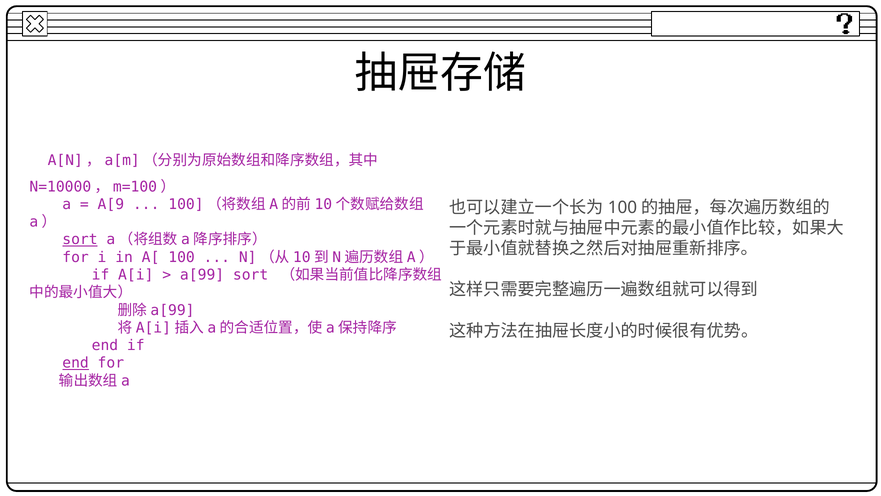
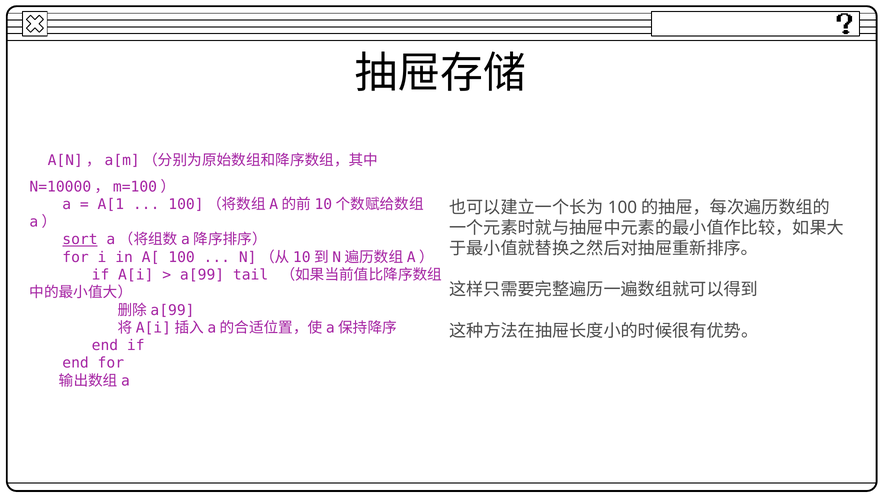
A[9: A[9 -> A[1 (111, 204)
a[99 sort: sort -> tail (251, 275)
end underline: present -> none (76, 363)
